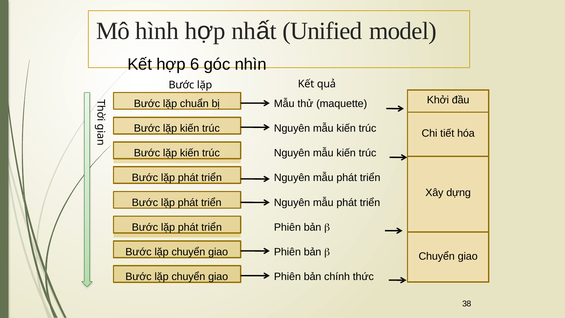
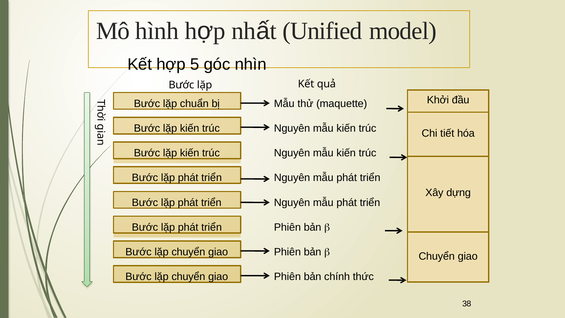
6: 6 -> 5 (195, 64)
